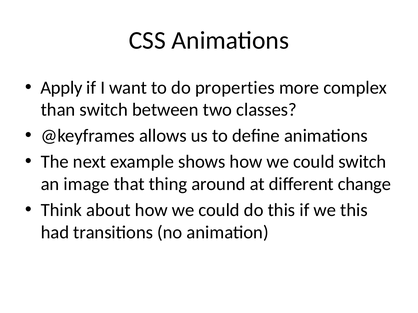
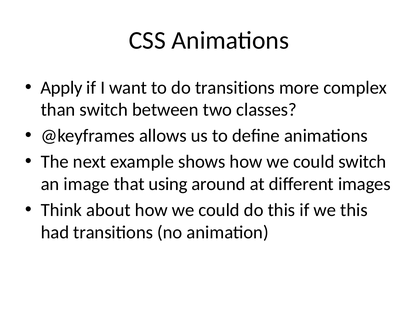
do properties: properties -> transitions (235, 88)
thing: thing -> using (168, 184)
change: change -> images (364, 184)
